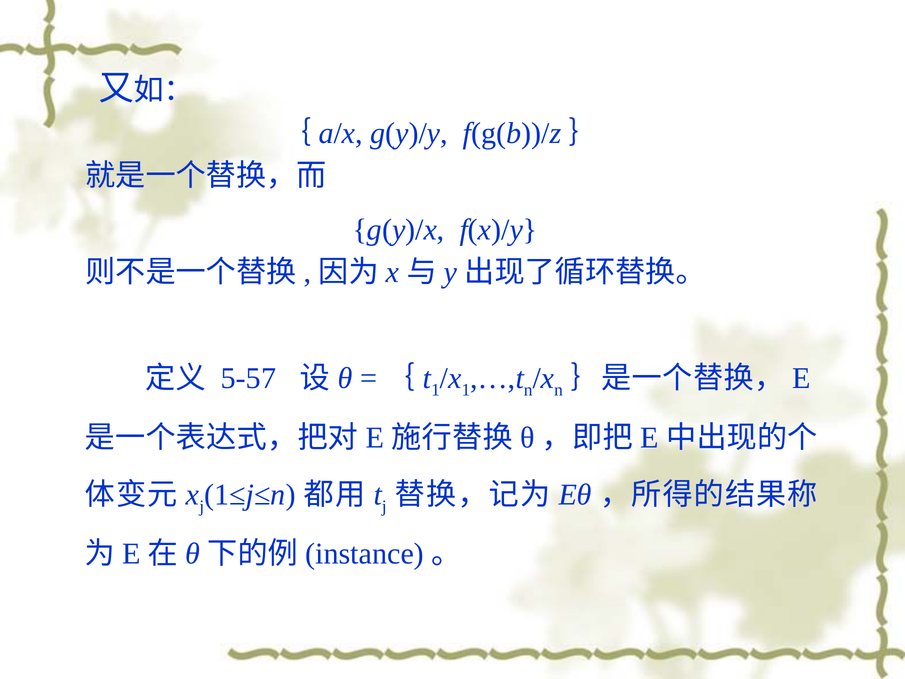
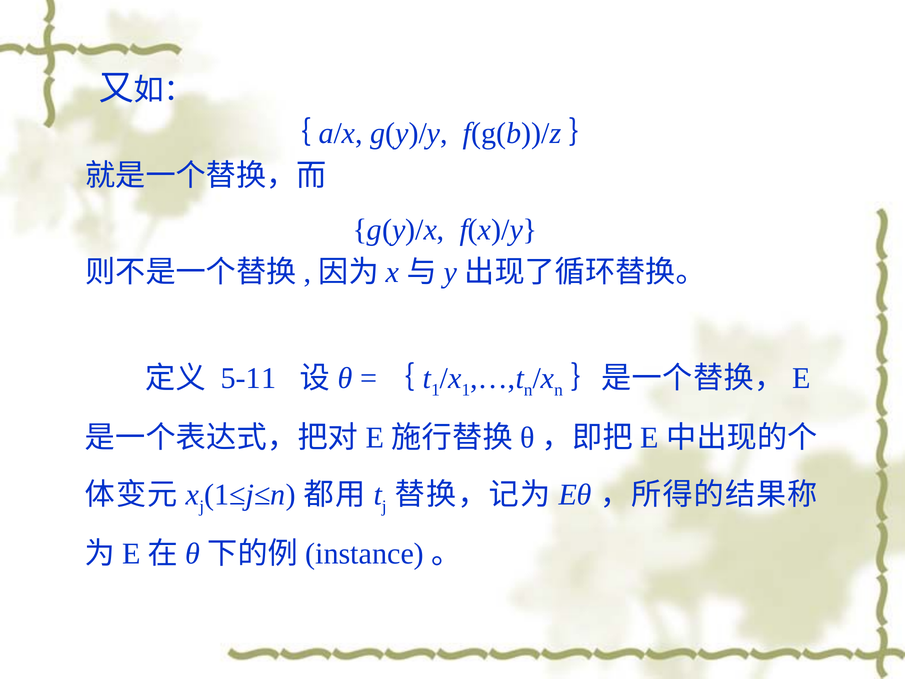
5-57: 5-57 -> 5-11 (248, 378)
